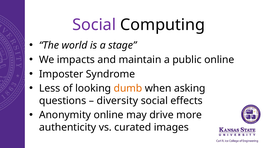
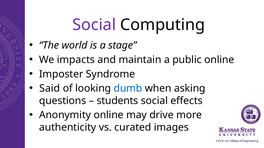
Less: Less -> Said (50, 89)
dumb colour: orange -> blue (128, 89)
diversity: diversity -> students (117, 101)
